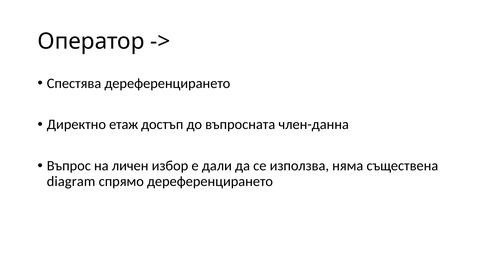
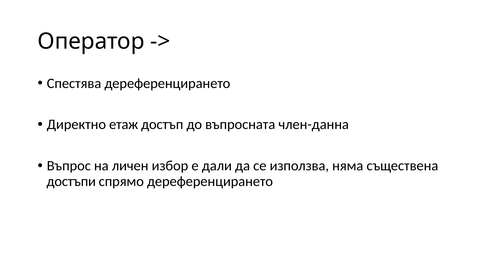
diagram: diagram -> достъпи (71, 182)
